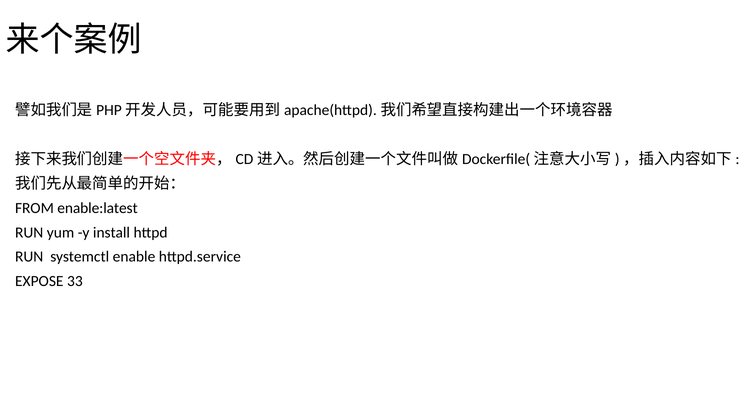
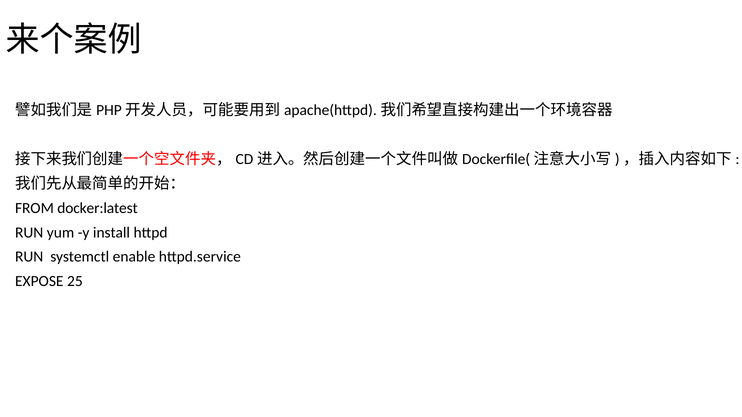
enable:latest: enable:latest -> docker:latest (98, 208)
33: 33 -> 25 (75, 282)
